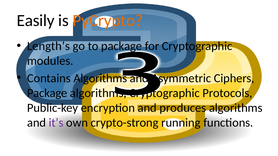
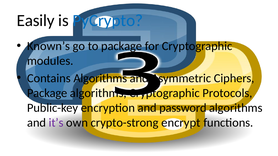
PyCrypto colour: orange -> blue (108, 20)
Length’s: Length’s -> Known’s (49, 46)
produces: produces -> password (183, 108)
running: running -> encrypt (181, 123)
